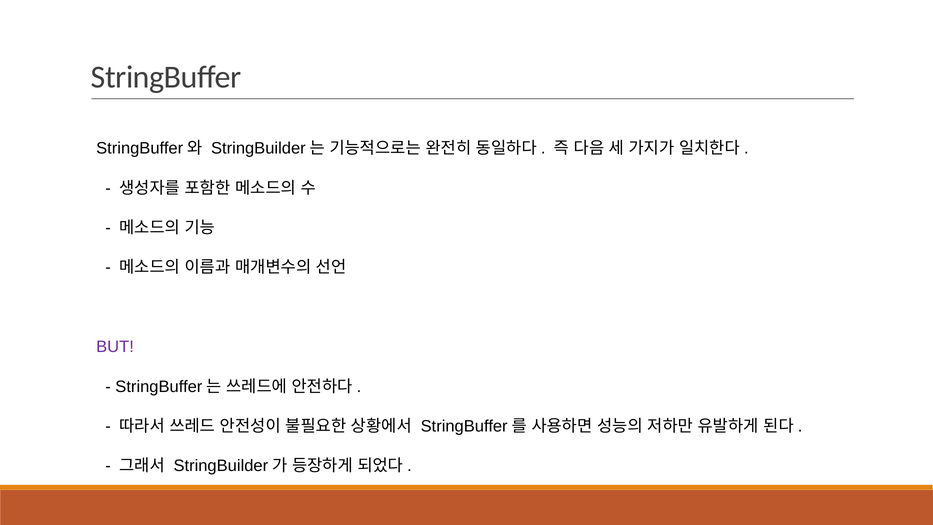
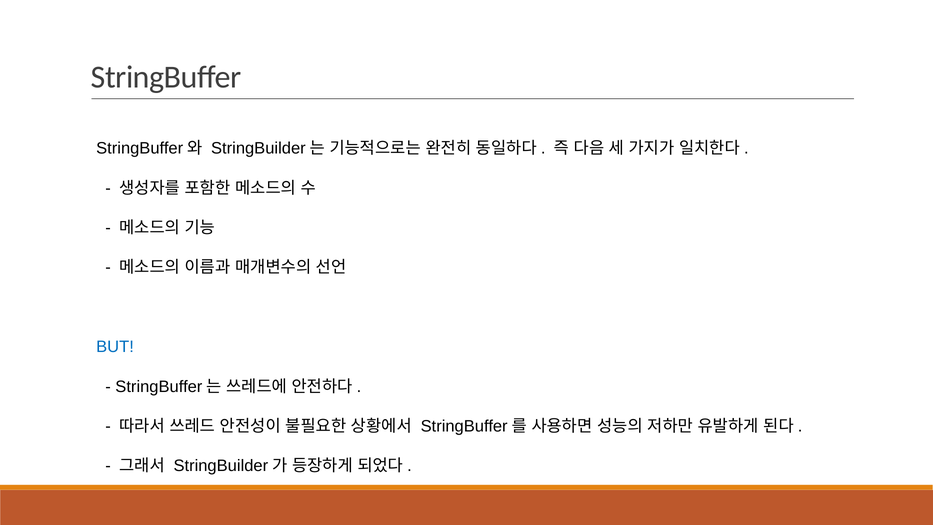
BUT colour: purple -> blue (115, 347)
